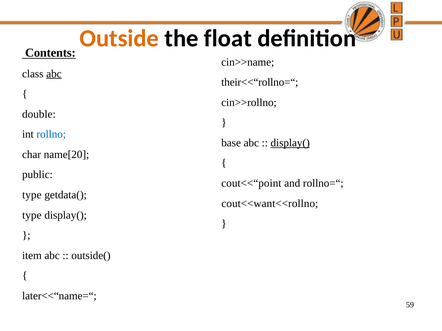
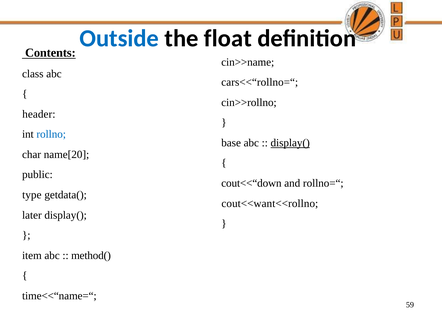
Outside colour: orange -> blue (119, 38)
abc underline: present -> none (54, 74)
their<<“rollno=“: their<<“rollno=“ -> cars<<“rollno=“ (260, 82)
double: double -> header (39, 114)
cout<<“point: cout<<“point -> cout<<“down (251, 183)
type: type -> later (32, 215)
outside(: outside( -> method( (91, 256)
later<<“name=“: later<<“name=“ -> time<<“name=“ (59, 296)
